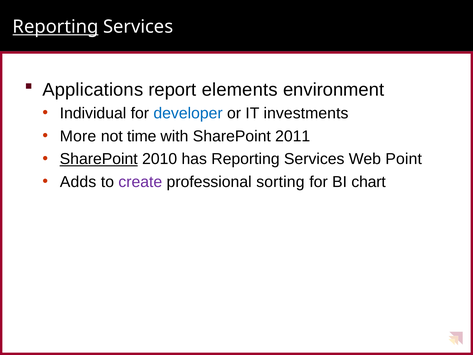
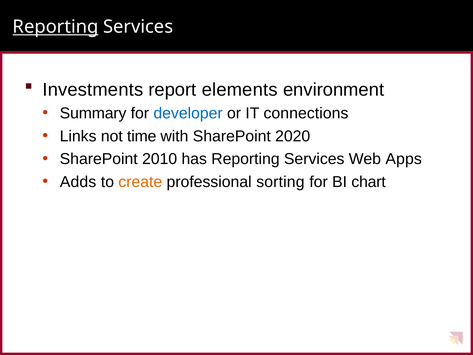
Applications: Applications -> Investments (93, 90)
Individual: Individual -> Summary (93, 113)
investments: investments -> connections (306, 113)
More: More -> Links (78, 136)
2011: 2011 -> 2020 (293, 136)
SharePoint underline: present -> none (99, 159)
Point: Point -> Apps (404, 159)
create colour: purple -> orange (140, 182)
